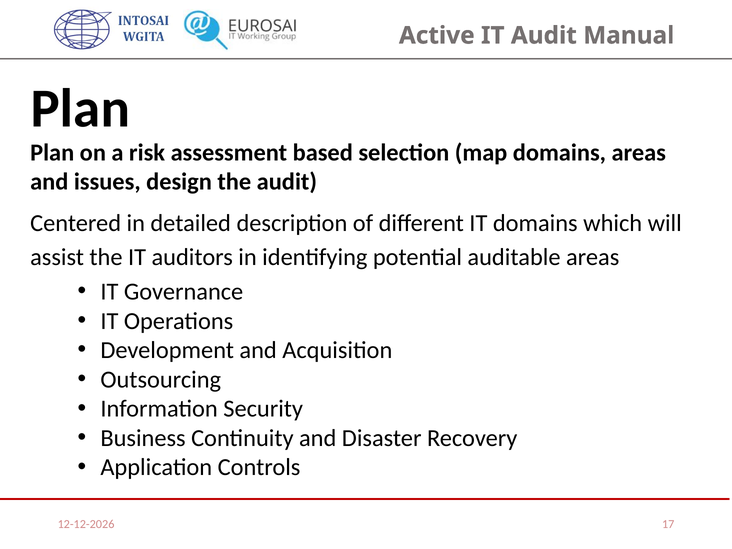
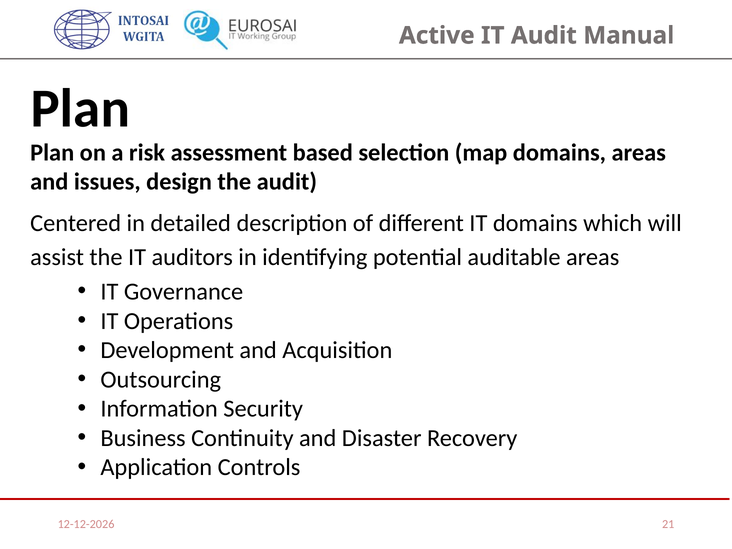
17: 17 -> 21 (668, 524)
